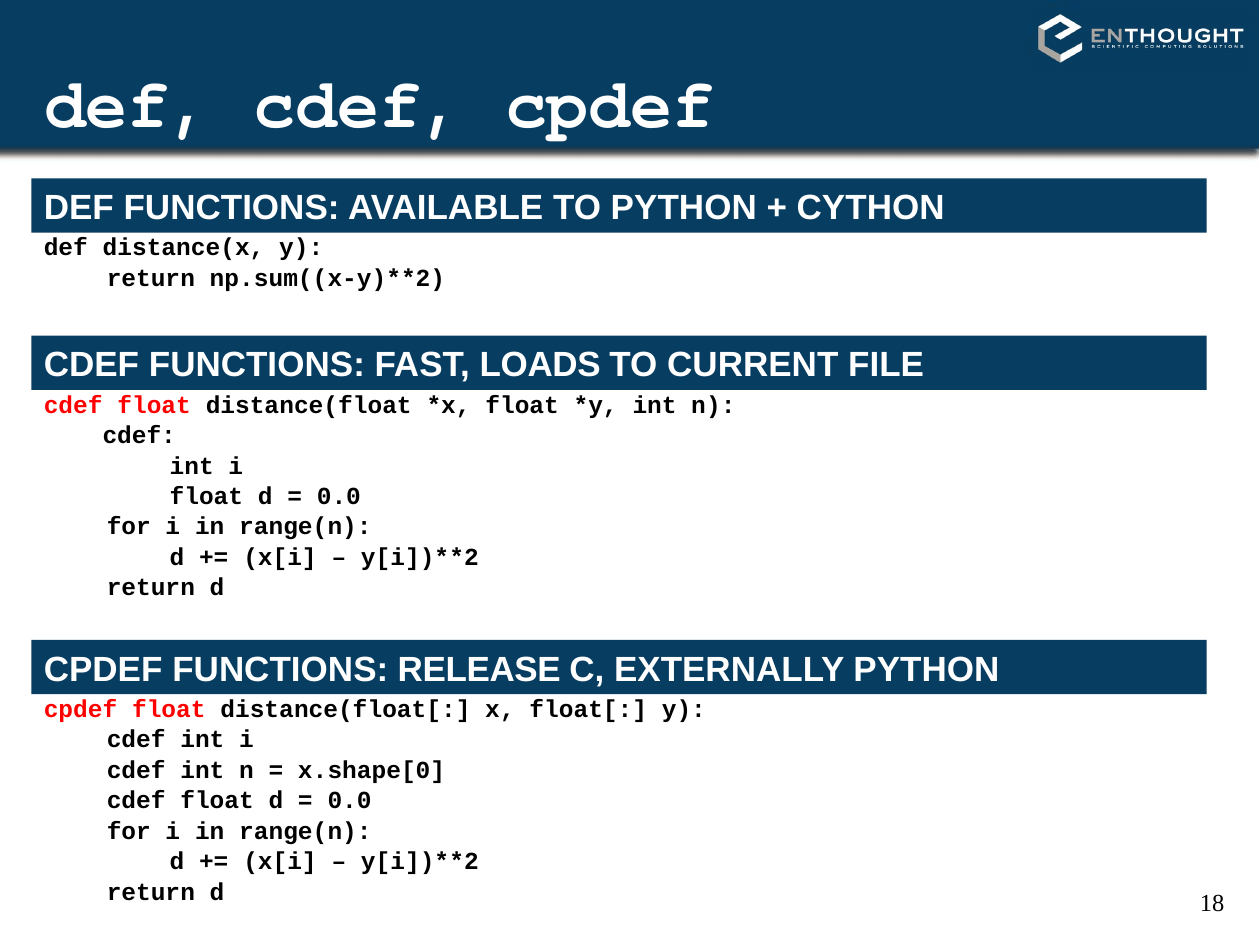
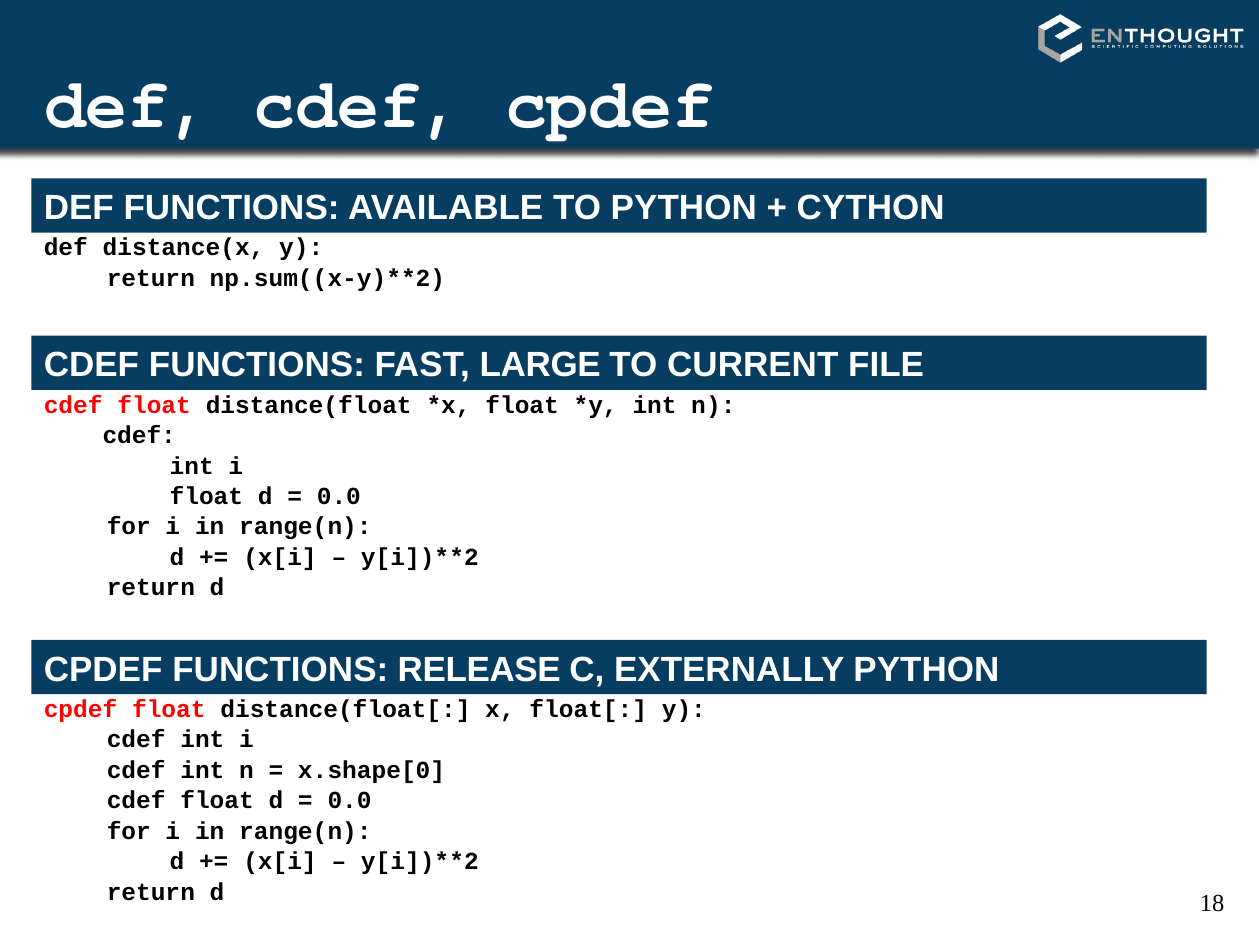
LOADS: LOADS -> LARGE (540, 365)
